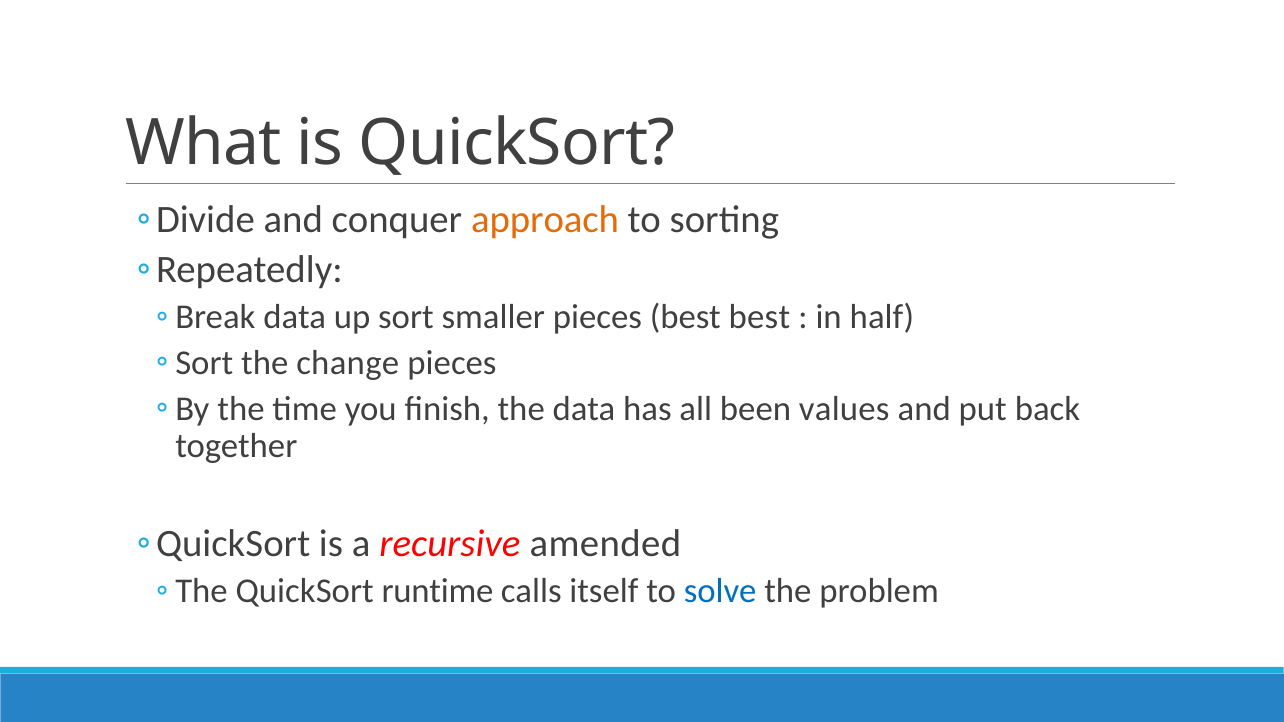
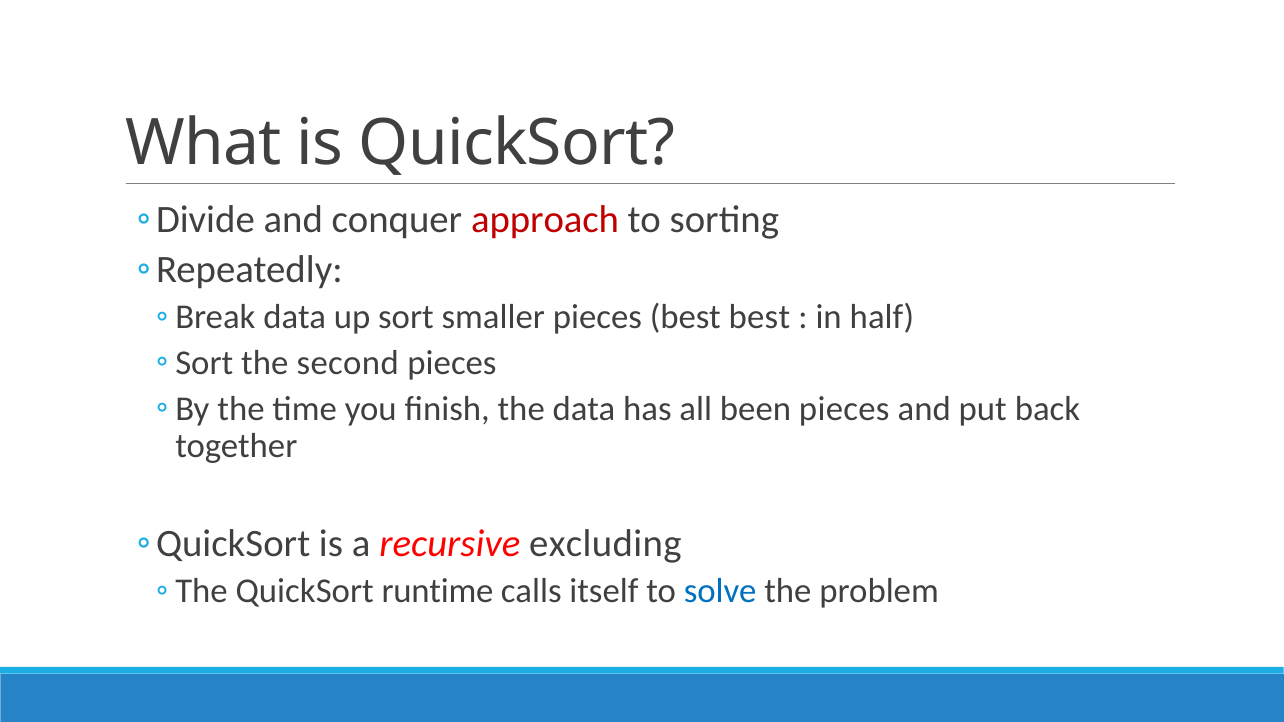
approach colour: orange -> red (545, 220)
change: change -> second (348, 363)
been values: values -> pieces (844, 409)
amended: amended -> excluding (605, 544)
